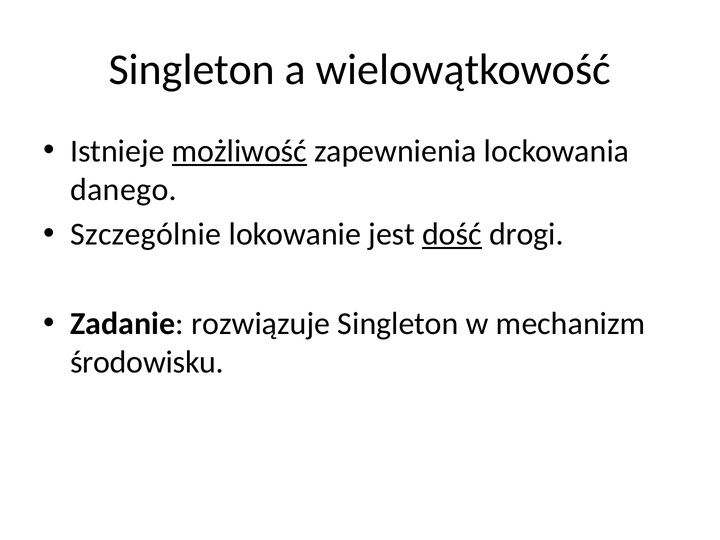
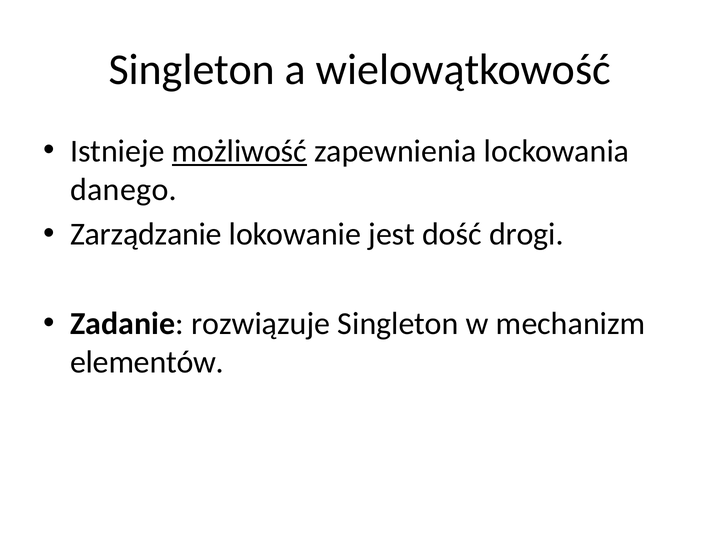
Szczególnie: Szczególnie -> Zarządzanie (146, 234)
dość underline: present -> none (452, 234)
środowisku: środowisku -> elementów (147, 362)
